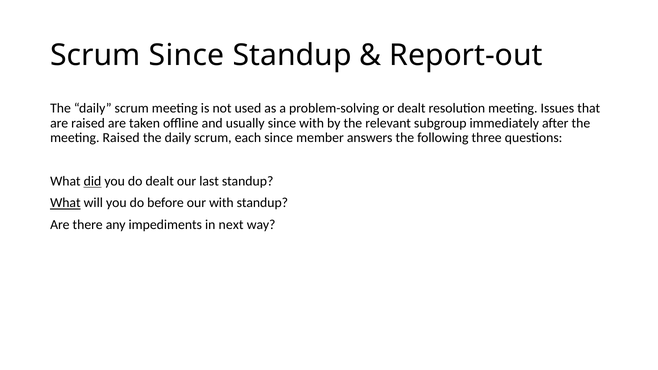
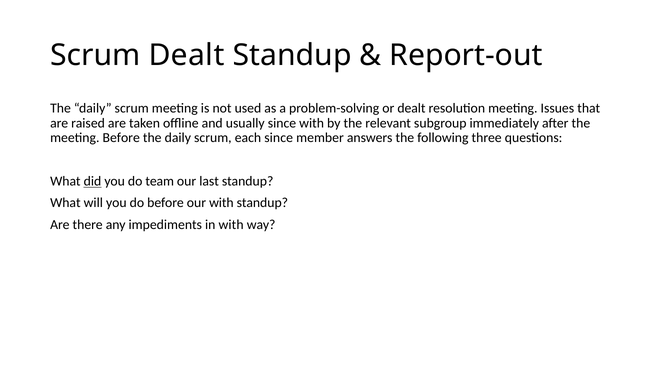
Scrum Since: Since -> Dealt (187, 55)
meeting Raised: Raised -> Before (121, 138)
do dealt: dealt -> team (160, 181)
What underline: present -> none (65, 203)
in next: next -> with (231, 225)
